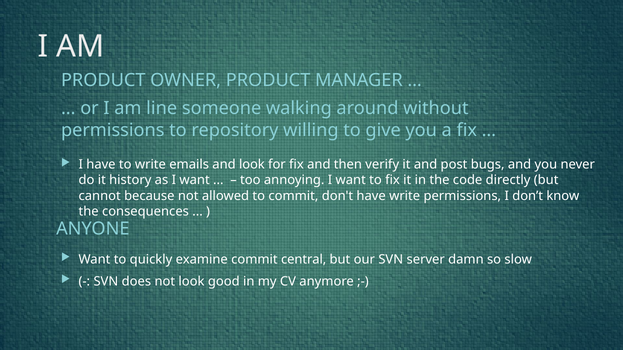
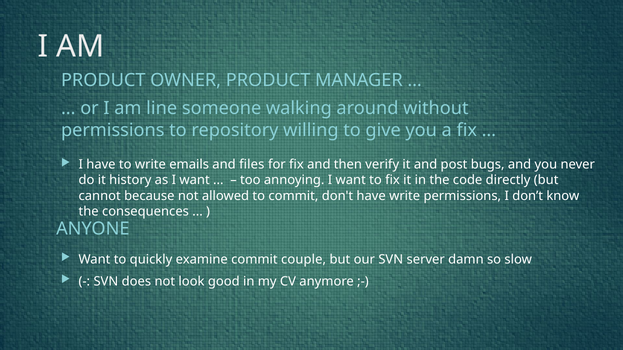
and look: look -> files (252, 165)
central: central -> couple (304, 260)
